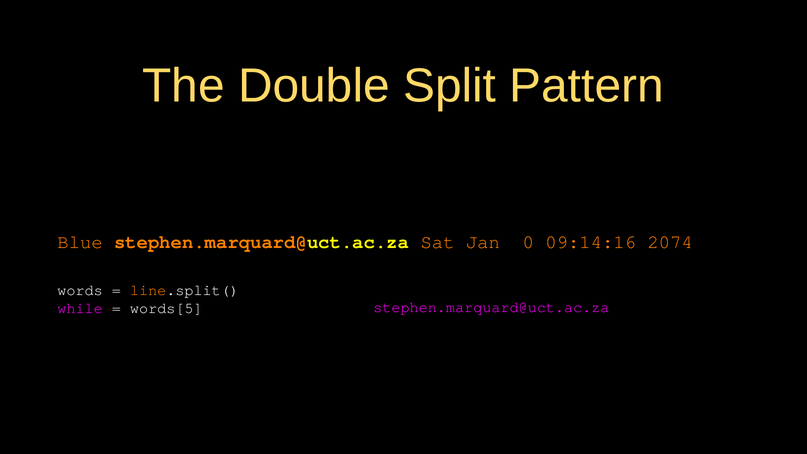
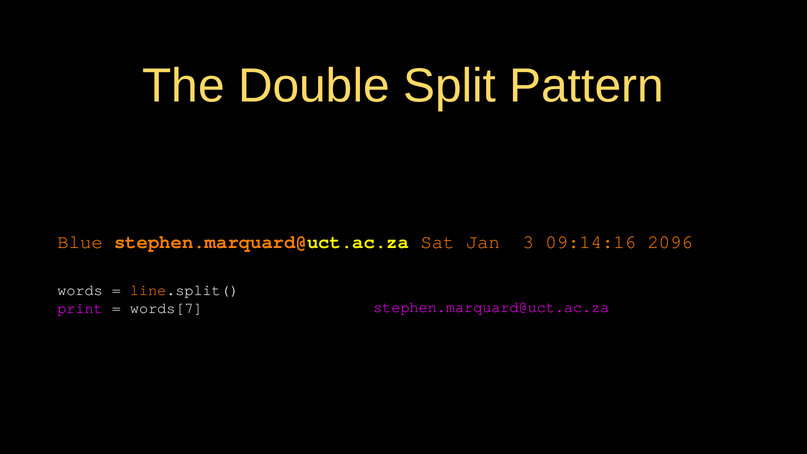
0: 0 -> 3 (528, 242)
2074: 2074 -> 2096 (670, 242)
while: while -> print (80, 308)
words[5: words[5 -> words[7 (166, 308)
